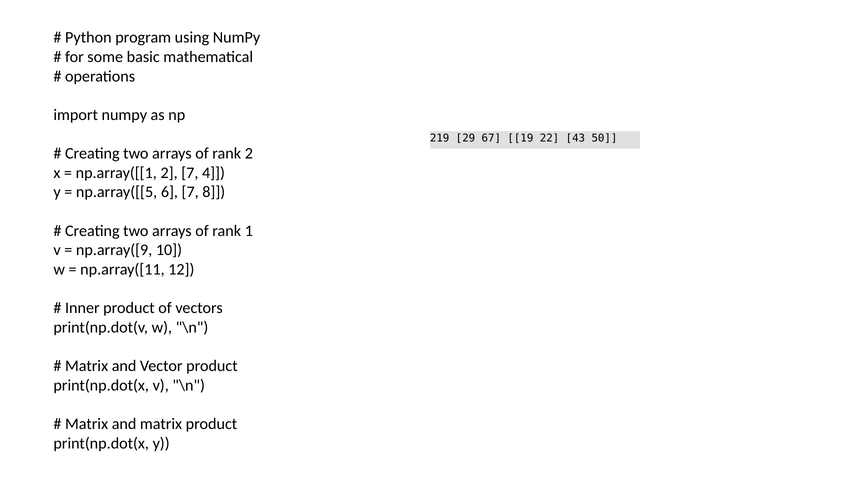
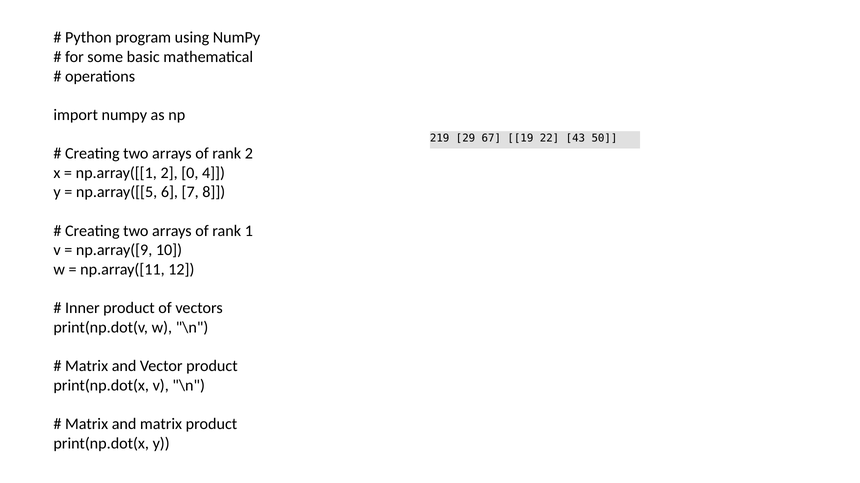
2 7: 7 -> 0 (190, 173)
